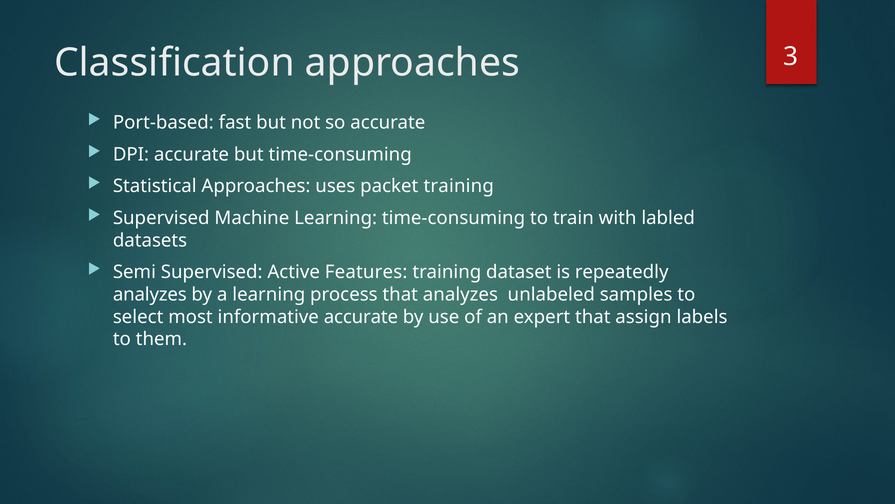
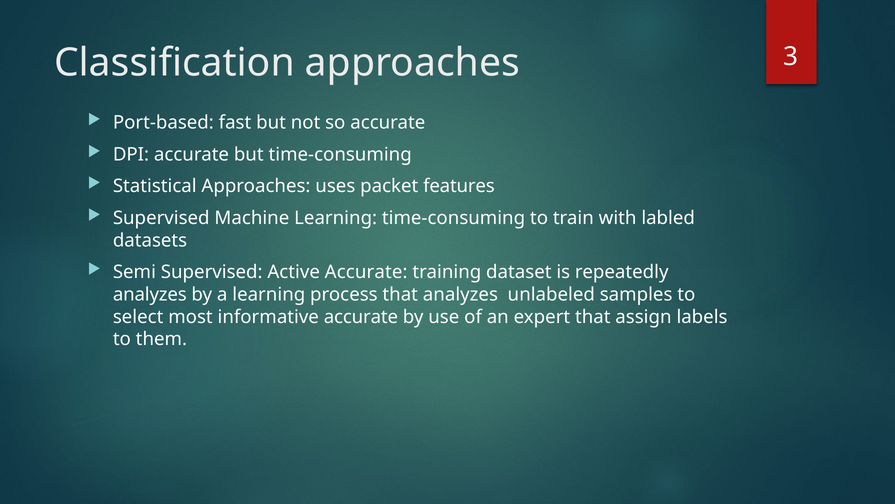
packet training: training -> features (459, 186)
Active Features: Features -> Accurate (366, 272)
